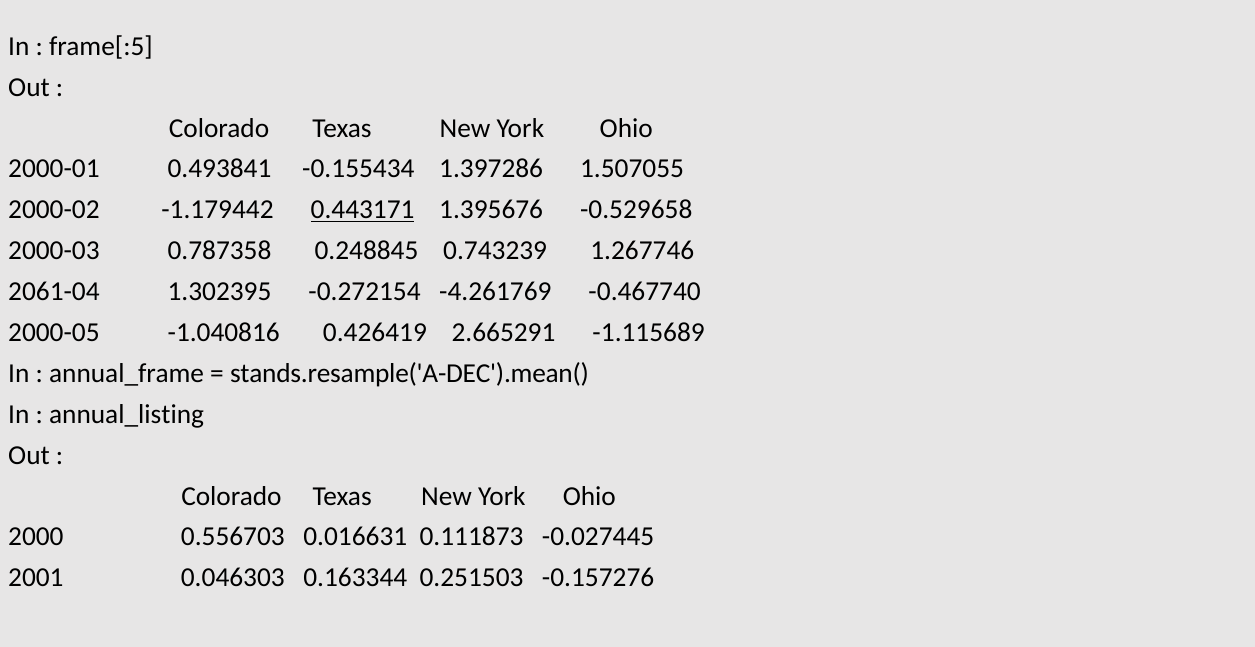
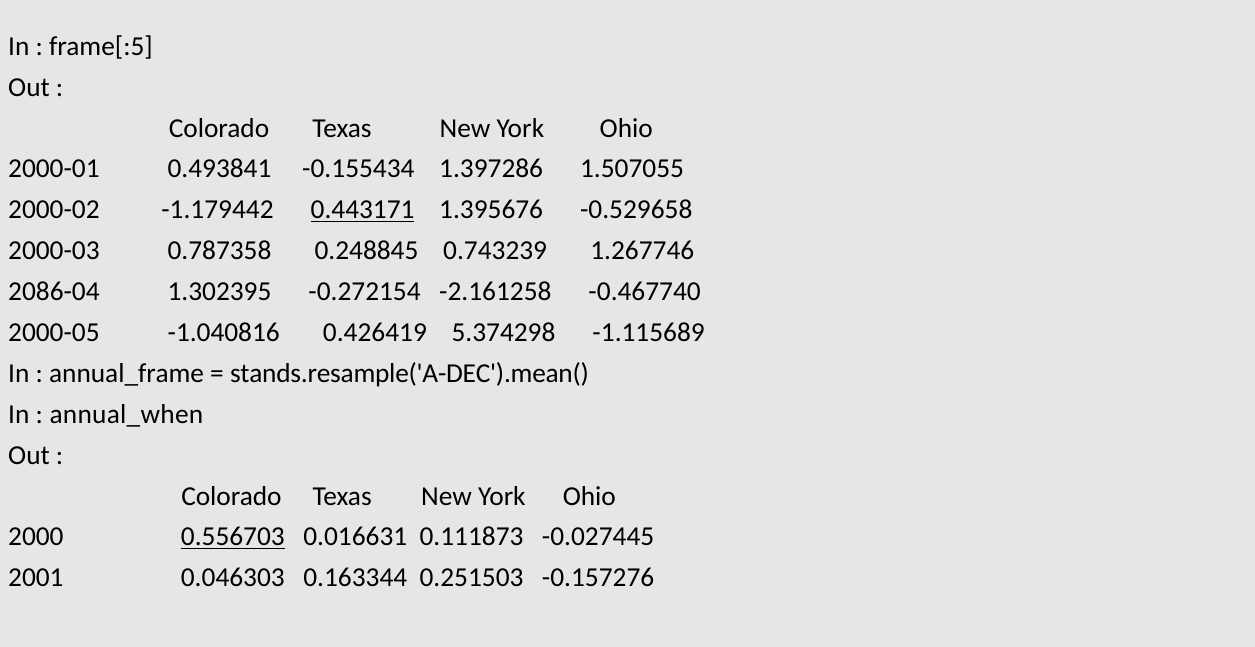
2061-04: 2061-04 -> 2086-04 (54, 292)
-4.261769: -4.261769 -> -2.161258 (495, 292)
2.665291: 2.665291 -> 5.374298 (504, 333)
annual_listing: annual_listing -> annual_when (126, 415)
0.556703 underline: none -> present (233, 537)
